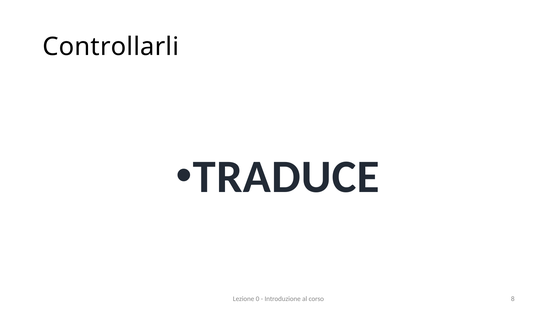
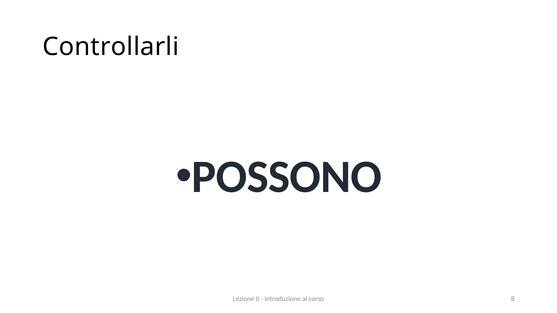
TRADUCE: TRADUCE -> POSSONO (287, 177)
